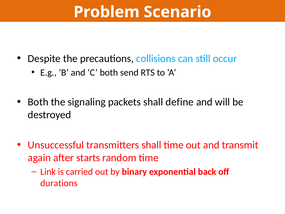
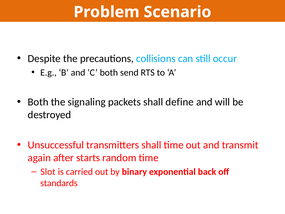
Link: Link -> Slot (48, 172)
durations: durations -> standards (59, 183)
